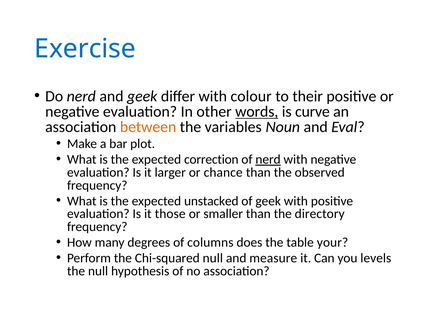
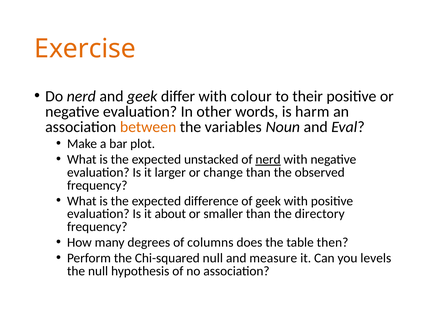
Exercise colour: blue -> orange (85, 49)
words underline: present -> none (257, 112)
curve: curve -> harm (312, 112)
correction: correction -> unstacked (211, 159)
chance: chance -> change (223, 172)
unstacked: unstacked -> difference (211, 201)
those: those -> about (170, 214)
your: your -> then (333, 243)
